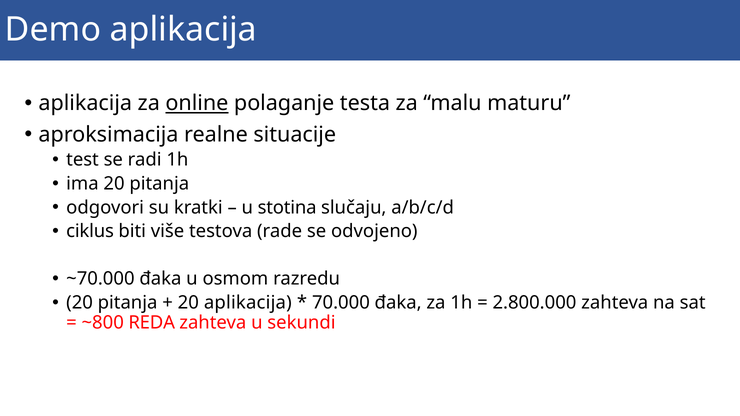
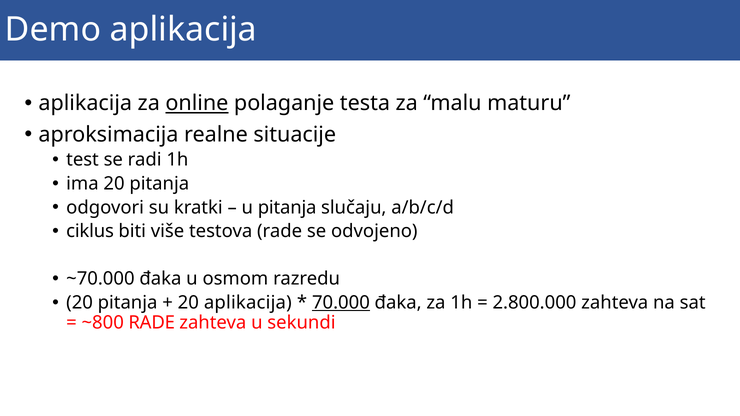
u stotina: stotina -> pitanja (287, 208)
70.000 underline: none -> present (341, 303)
~800 REDA: REDA -> RADE (152, 323)
